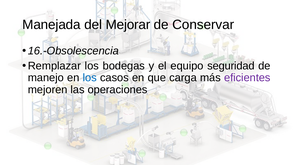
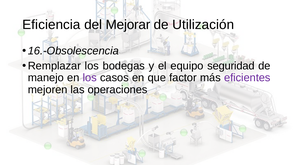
Manejada: Manejada -> Eficiencia (51, 25)
Conservar: Conservar -> Utilización (203, 25)
los colour: blue -> purple (90, 78)
carga: carga -> factor (183, 78)
